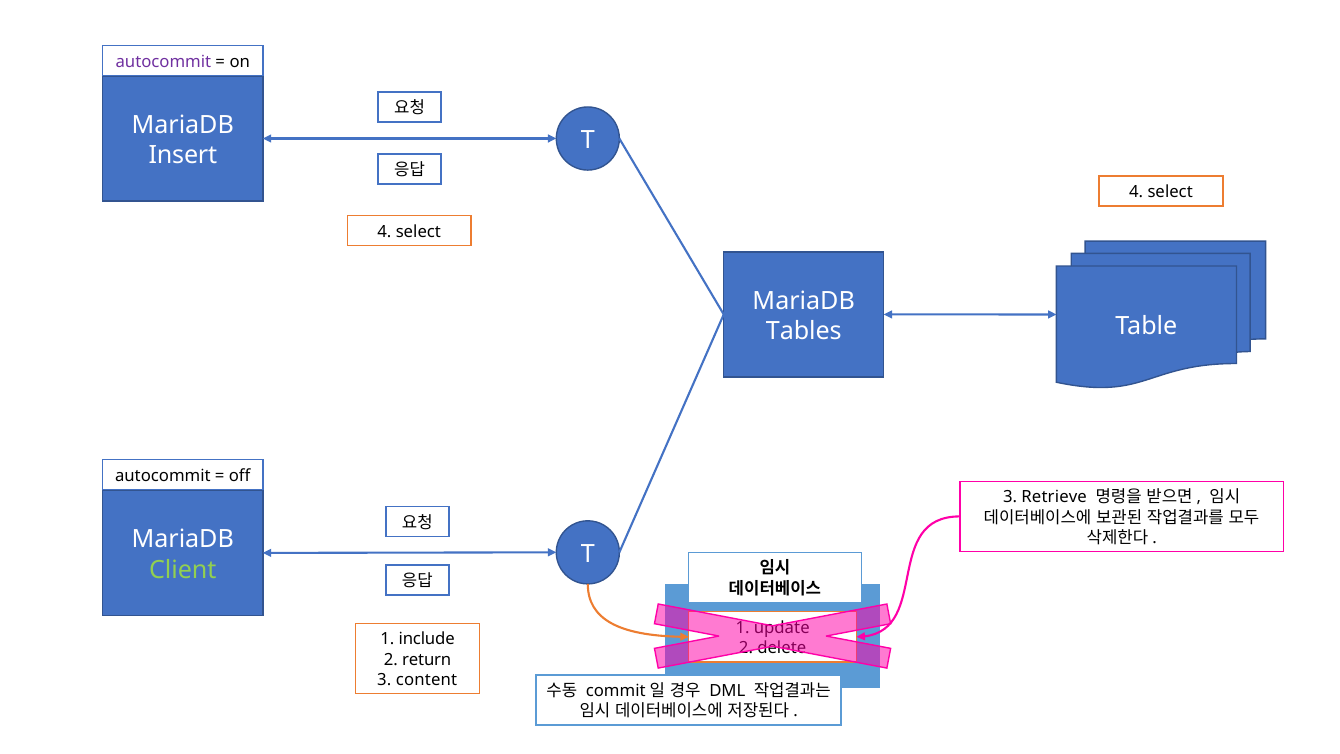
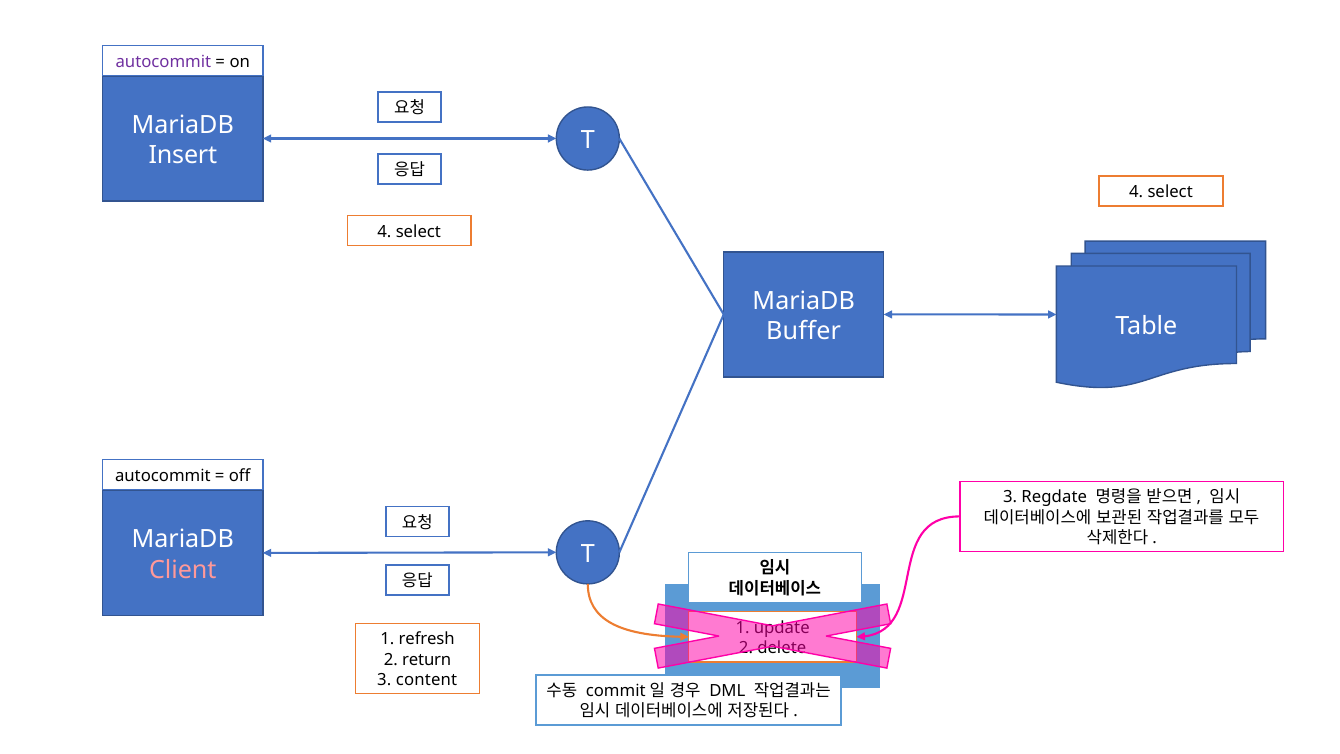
Tables: Tables -> Buffer (804, 331)
Retrieve: Retrieve -> Regdate (1054, 497)
Client colour: light green -> pink (183, 570)
include: include -> refresh (427, 639)
